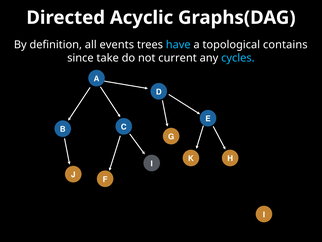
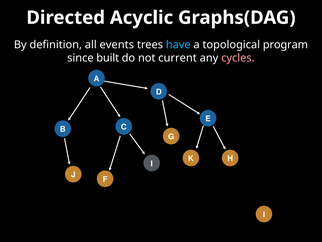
contains: contains -> program (285, 45)
take: take -> built (108, 58)
cycles colour: light blue -> pink (238, 58)
